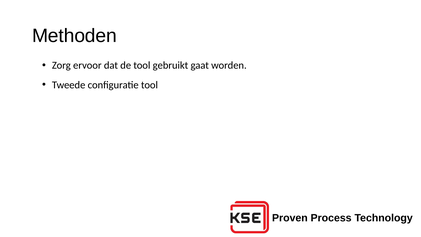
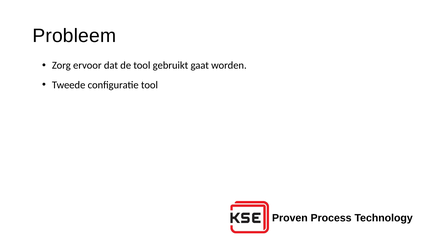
Methoden: Methoden -> Probleem (74, 36)
